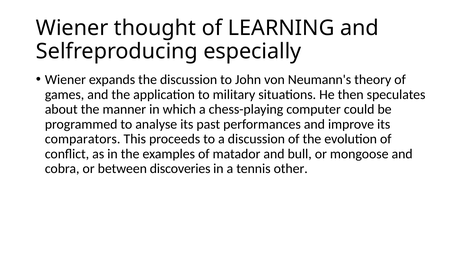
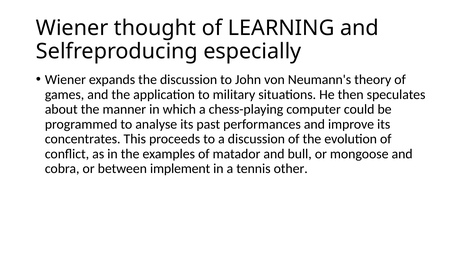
comparators: comparators -> concentrates (83, 139)
discoveries: discoveries -> implement (180, 169)
